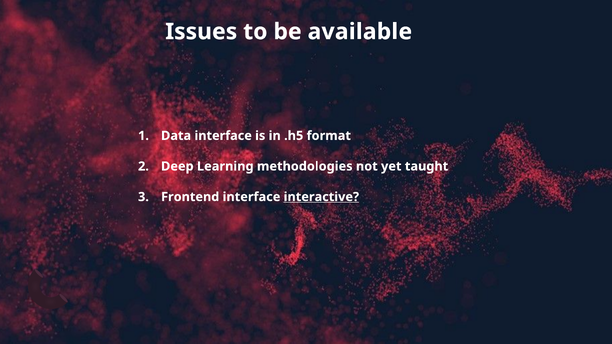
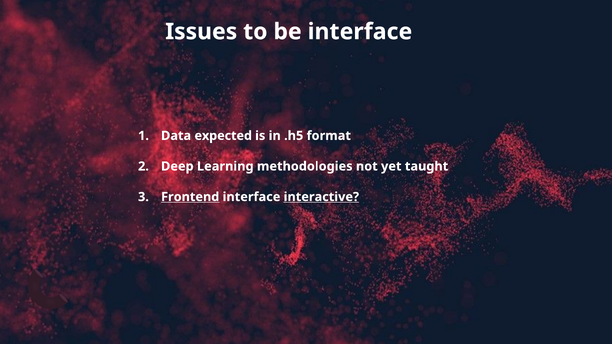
be available: available -> interface (360, 32)
Data interface: interface -> expected (223, 136)
Frontend underline: none -> present (190, 197)
